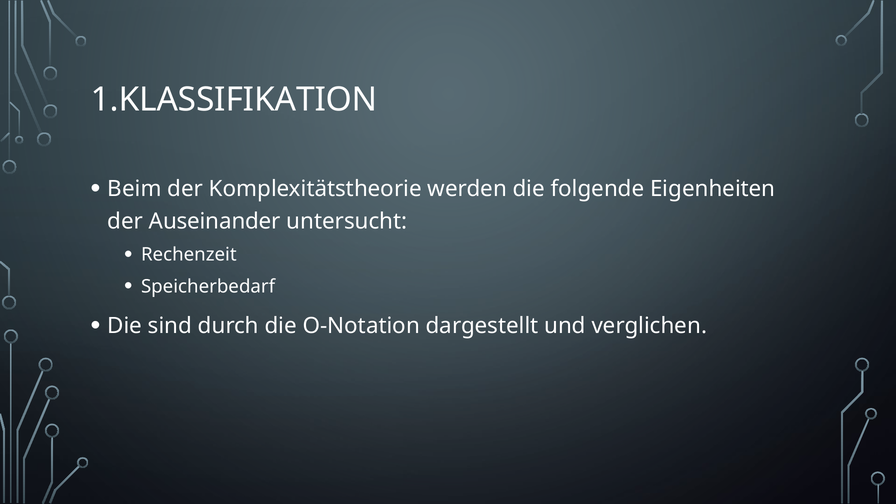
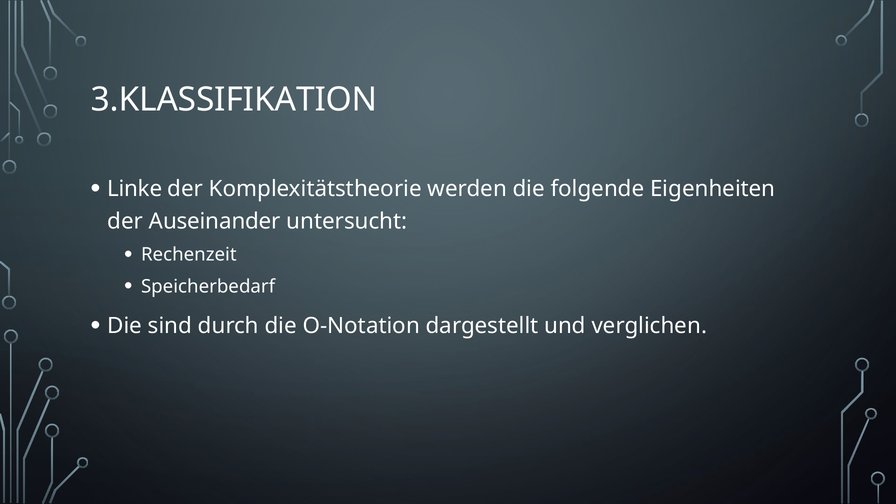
1.KLASSIFIKATION: 1.KLASSIFIKATION -> 3.KLASSIFIKATION (234, 100)
Beim: Beim -> Linke (135, 189)
